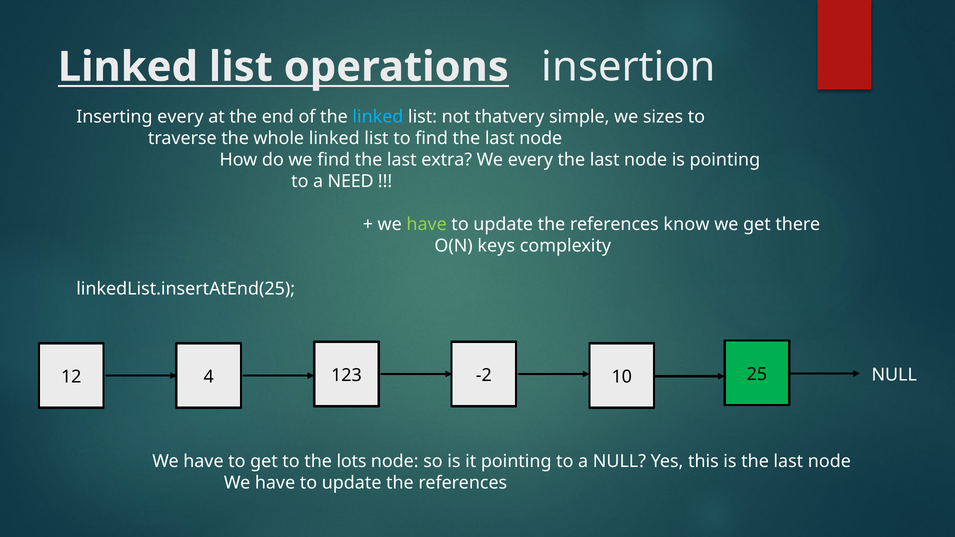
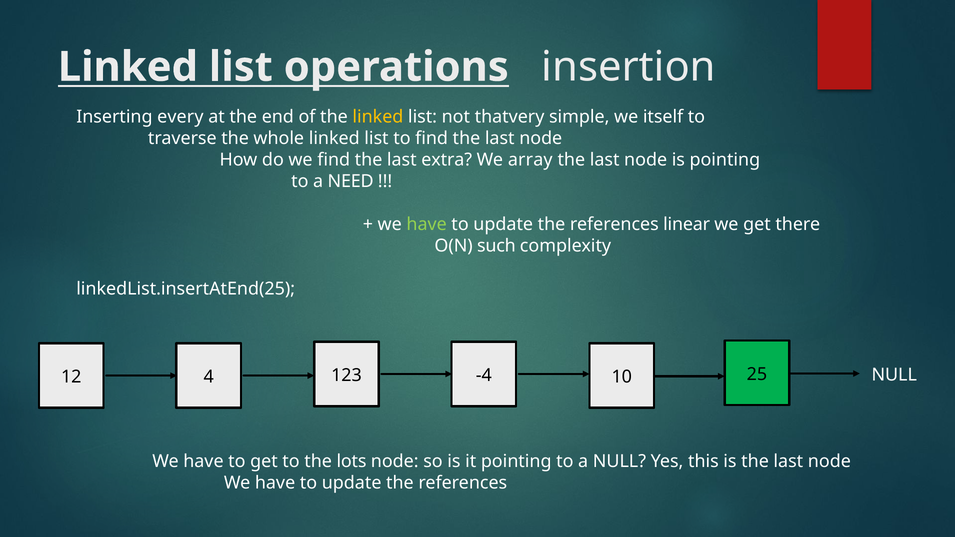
linked colour: light blue -> yellow (378, 117)
sizes: sizes -> itself (663, 117)
We every: every -> array (530, 160)
know: know -> linear (687, 224)
keys: keys -> such (496, 246)
-2: -2 -> -4 (484, 375)
